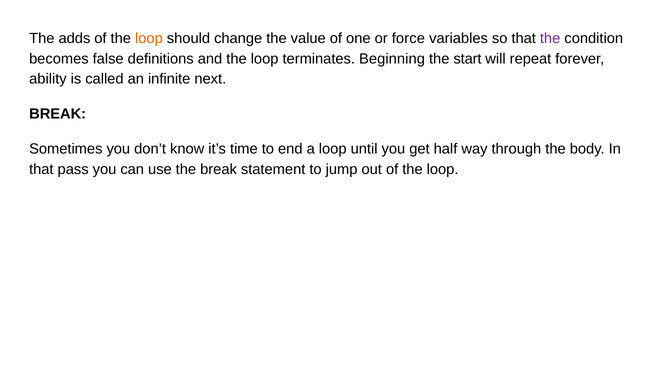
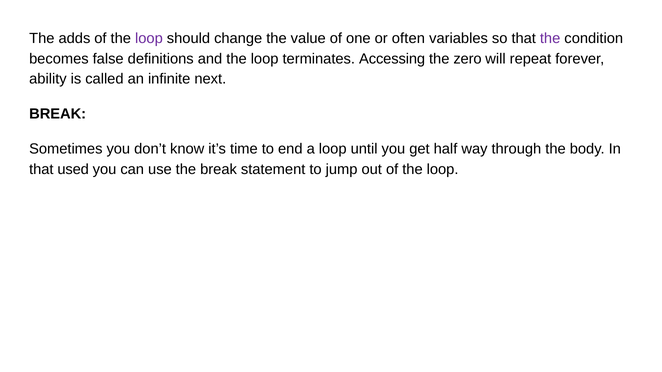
loop colour: orange -> purple (149, 39)
force: force -> often (408, 39)
Beginning: Beginning -> Accessing (392, 59)
start: start -> zero (467, 59)
pass: pass -> used (73, 169)
